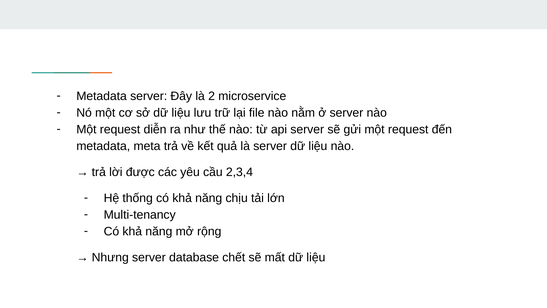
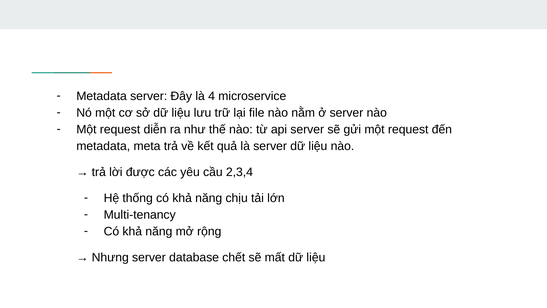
2: 2 -> 4 (212, 96)
